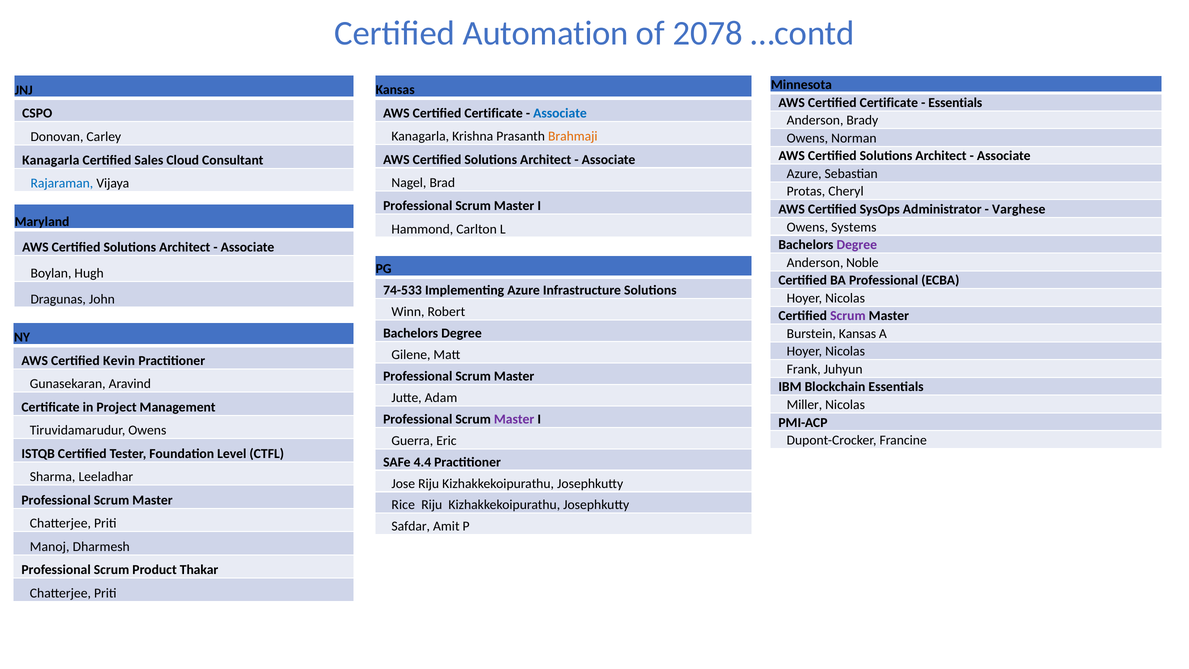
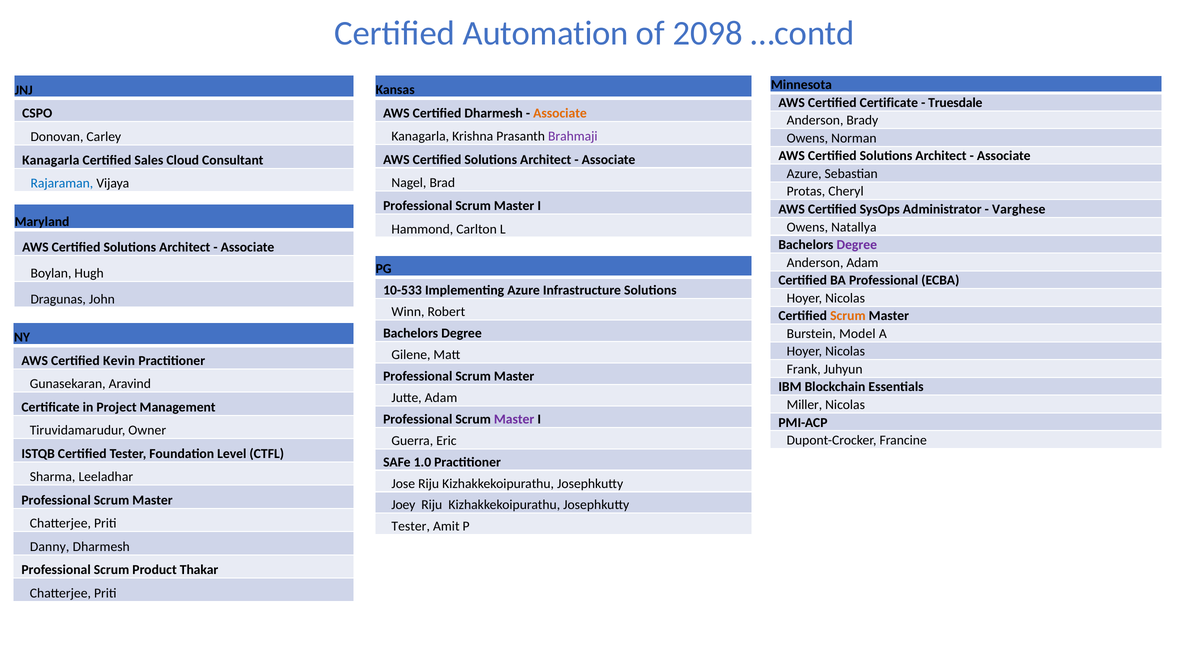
2078: 2078 -> 2098 (708, 33)
Essentials: Essentials -> Truesdale (955, 103)
Certificate: Certificate -> Dharmesh (494, 113)
Associate colour: blue -> orange (560, 113)
Brahmaji colour: orange -> purple (573, 136)
Systems: Systems -> Natallya (854, 227)
Anderson Noble: Noble -> Adam (862, 263)
74-533: 74-533 -> 10-533 (402, 290)
Scrum colour: purple -> orange (848, 316)
Burstein Kansas: Kansas -> Model (857, 334)
Tiruvidamarudur Owens: Owens -> Owner (147, 430)
4.4: 4.4 -> 1.0 (422, 462)
Rice: Rice -> Joey (403, 505)
Safdar: Safdar -> Tester (411, 526)
Manoj: Manoj -> Danny (50, 547)
